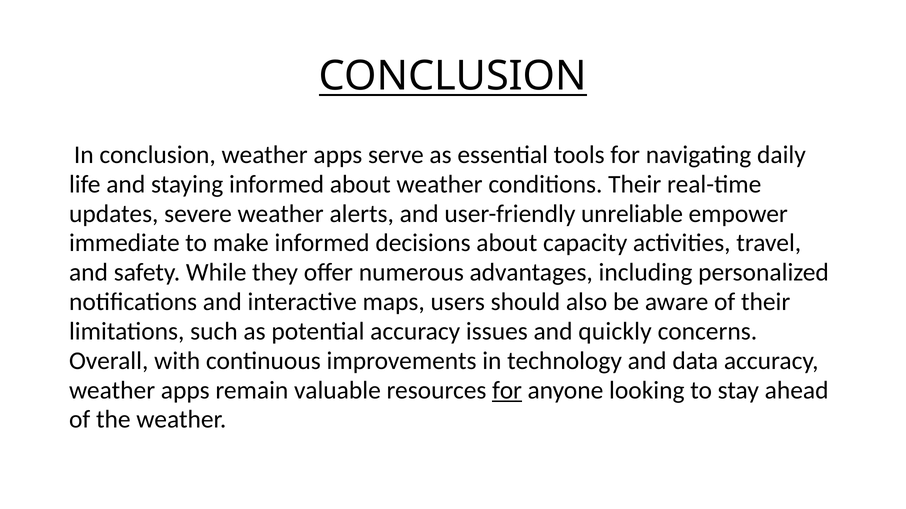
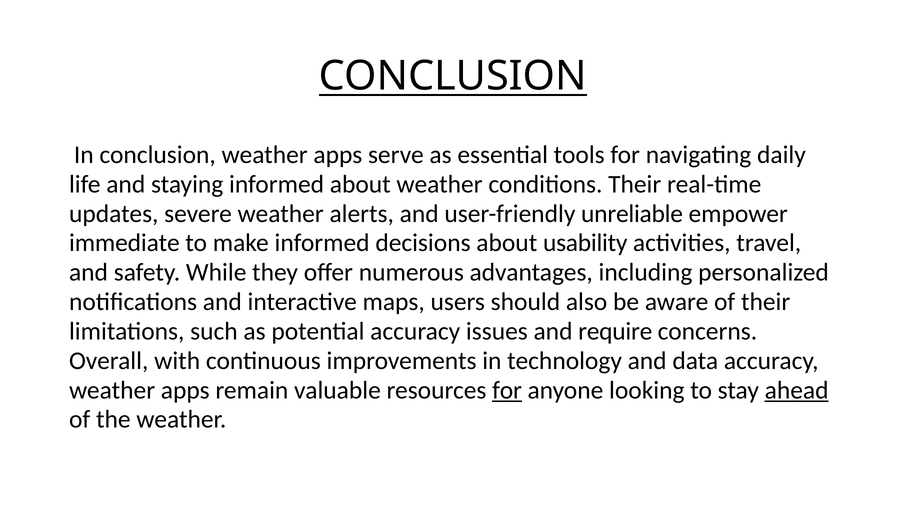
capacity: capacity -> usability (585, 243)
quickly: quickly -> require (615, 332)
ahead underline: none -> present (797, 391)
